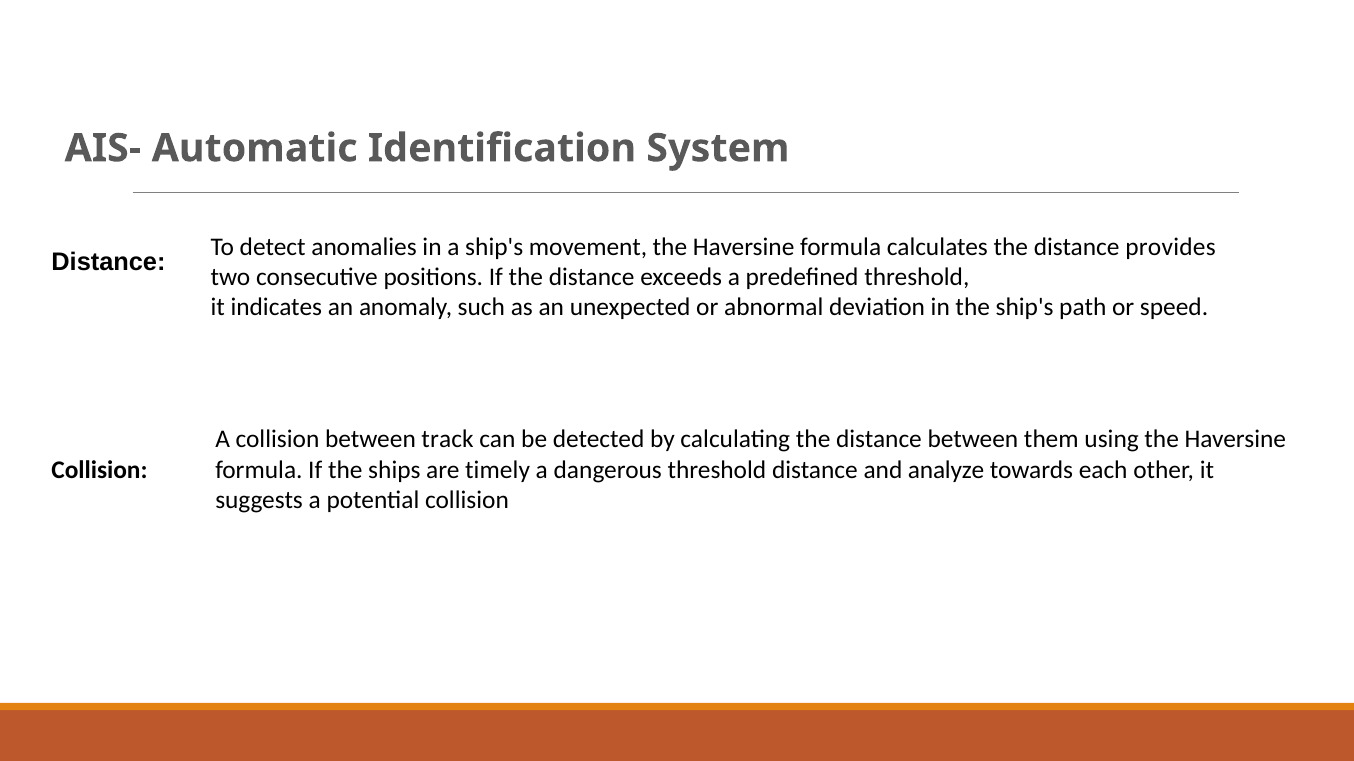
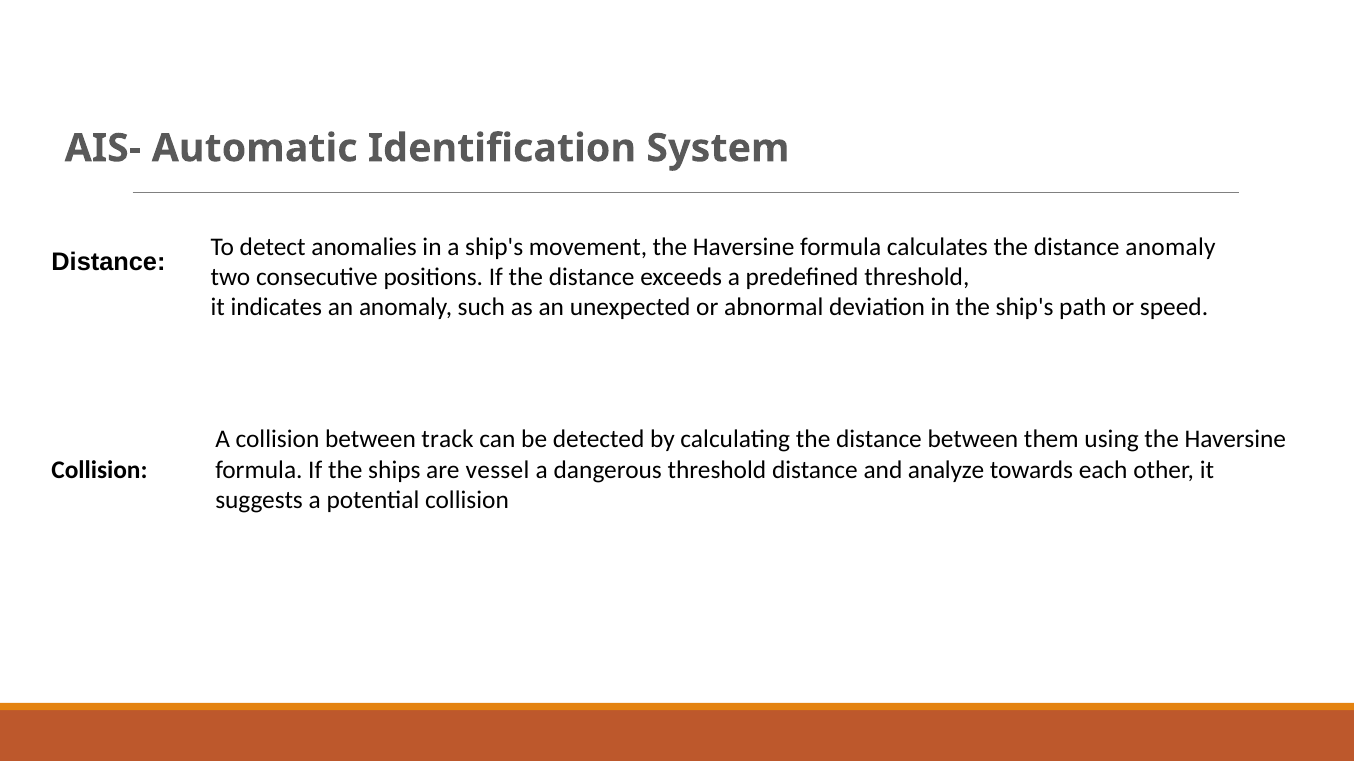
distance provides: provides -> anomaly (1171, 247)
timely: timely -> vessel (498, 470)
